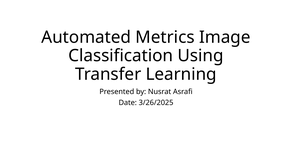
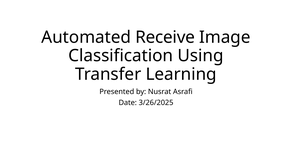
Metrics: Metrics -> Receive (165, 37)
